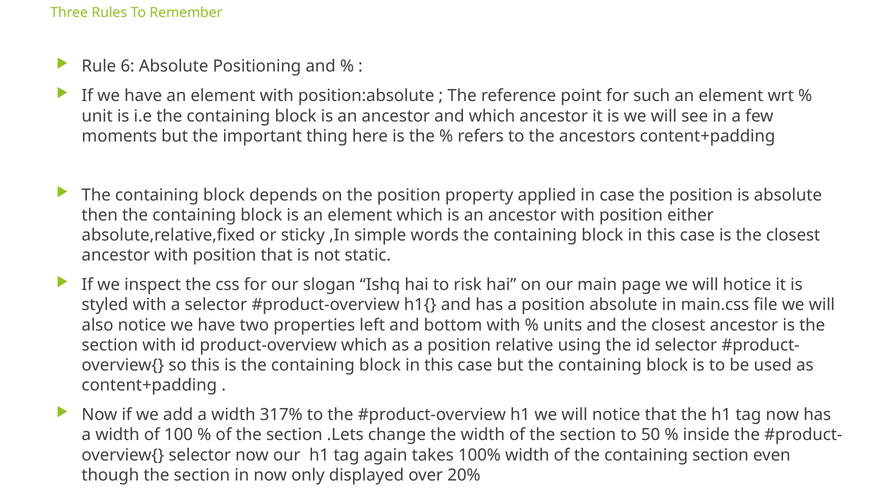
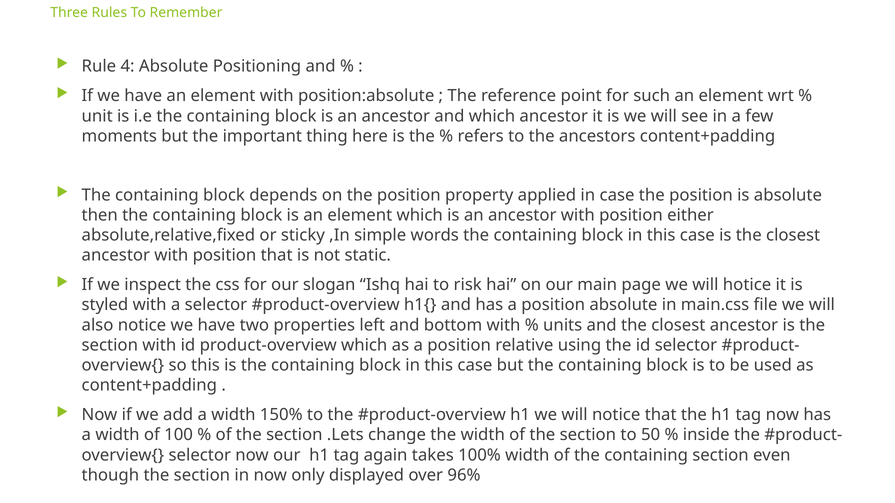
6: 6 -> 4 (128, 66)
317%: 317% -> 150% (281, 415)
20%: 20% -> 96% (464, 476)
